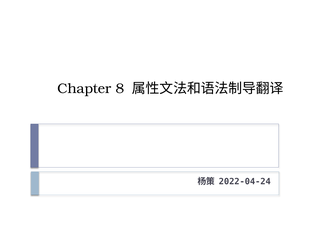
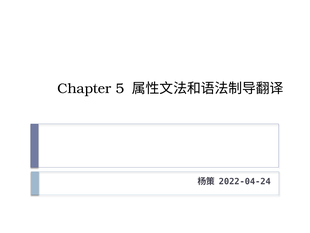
8: 8 -> 5 (120, 88)
